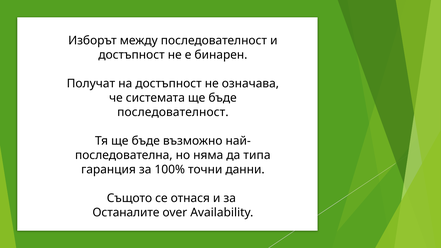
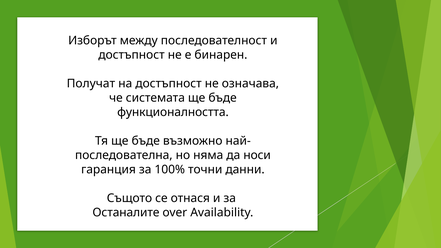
последователност: последователност -> функционалността (173, 112)
типа: типа -> носи (257, 155)
